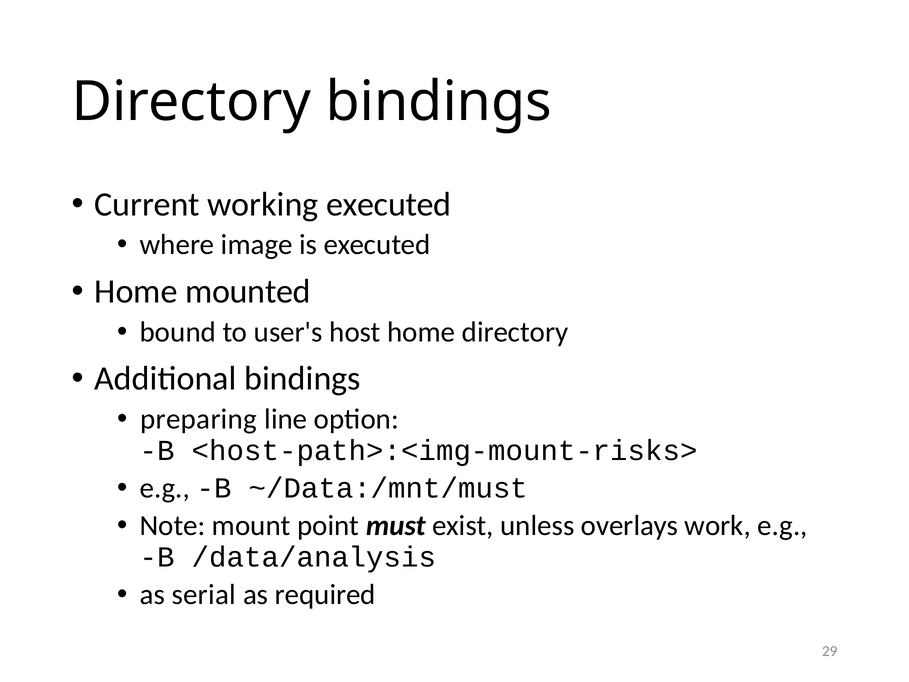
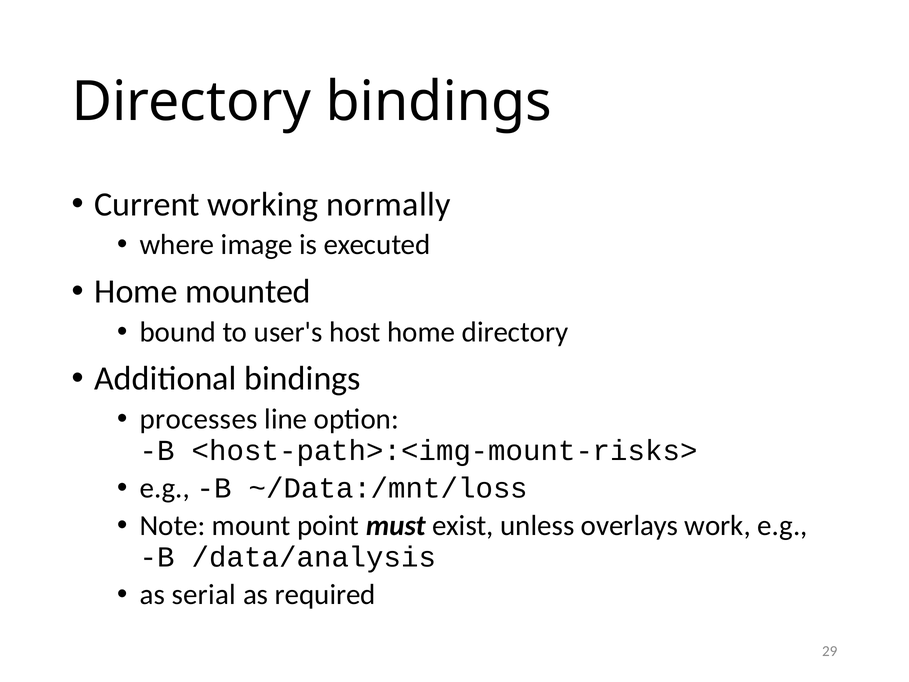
working executed: executed -> normally (388, 204)
preparing: preparing -> processes (199, 419)
~/Data:/mnt/must: ~/Data:/mnt/must -> ~/Data:/mnt/loss (388, 488)
